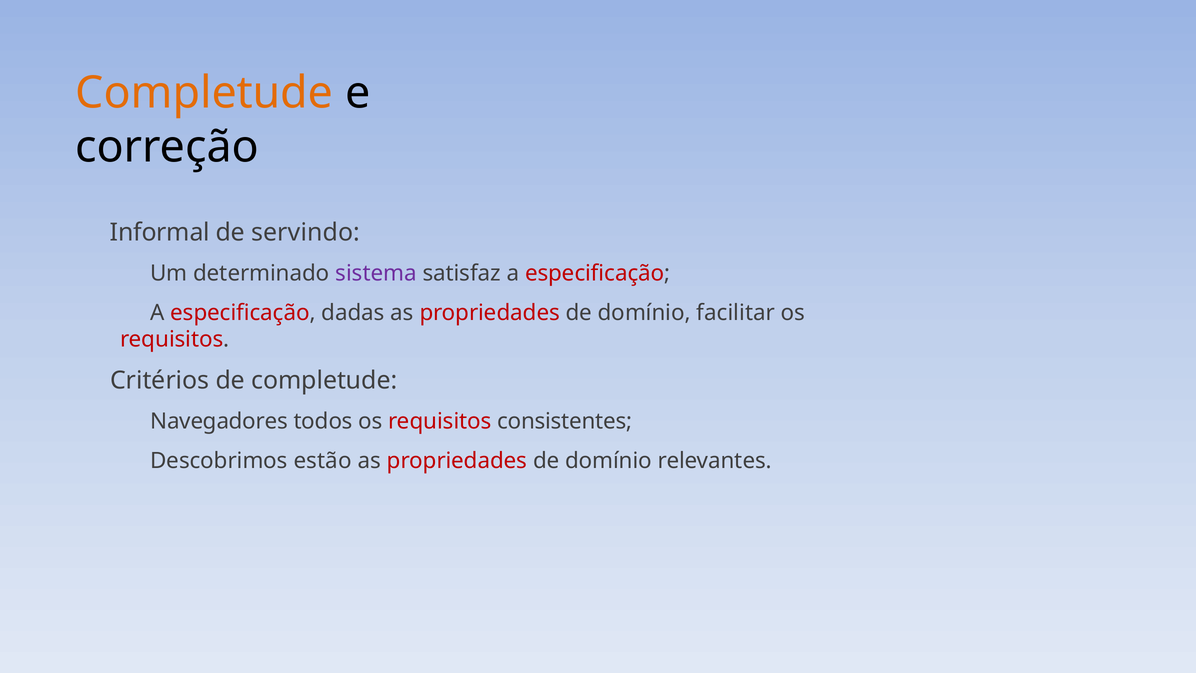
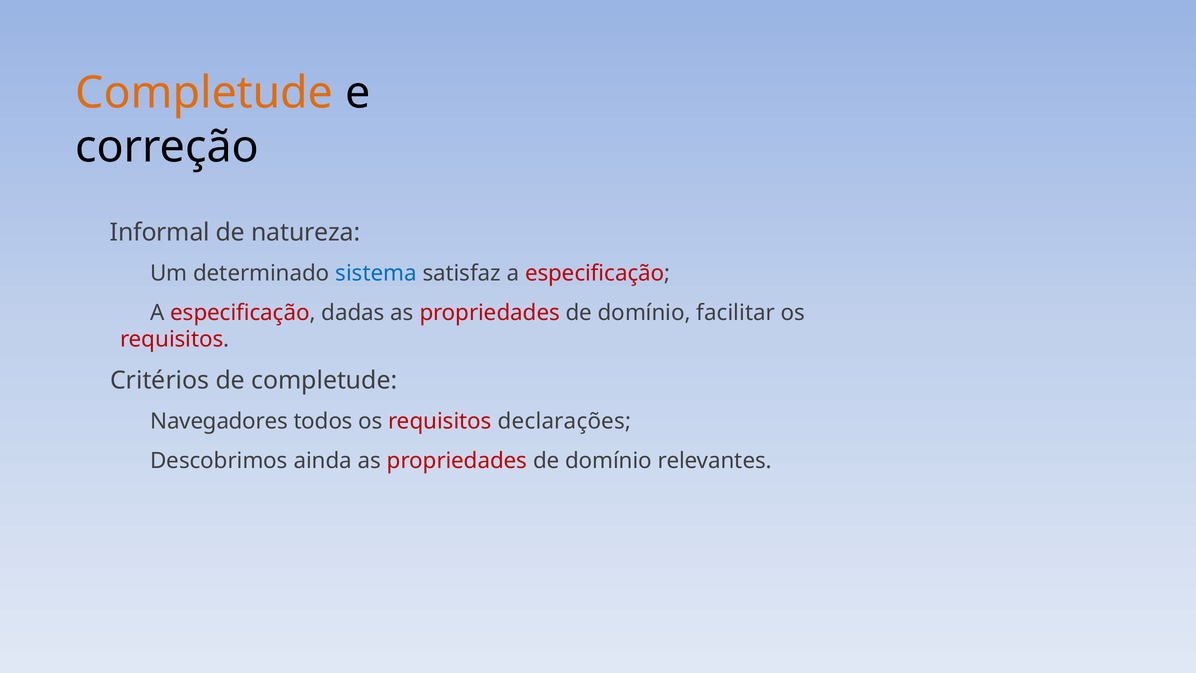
servindo: servindo -> natureza (306, 232)
sistema colour: purple -> blue (376, 273)
consistentes: consistentes -> declarações (564, 421)
estão: estão -> ainda (323, 461)
